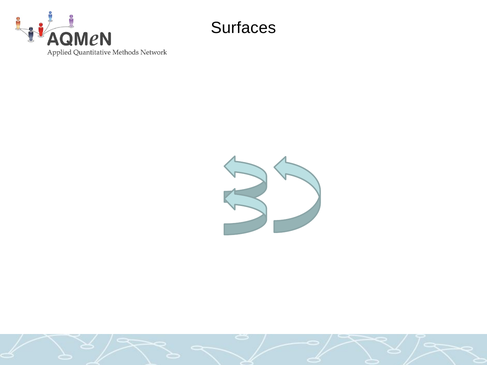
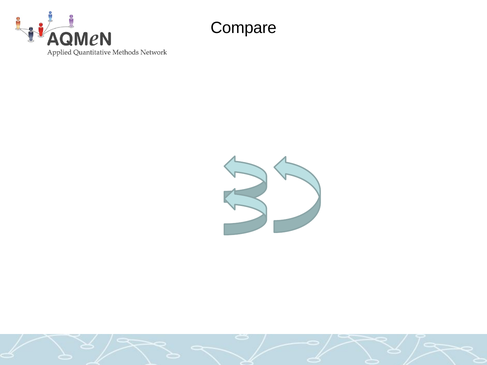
Surfaces: Surfaces -> Compare (244, 28)
